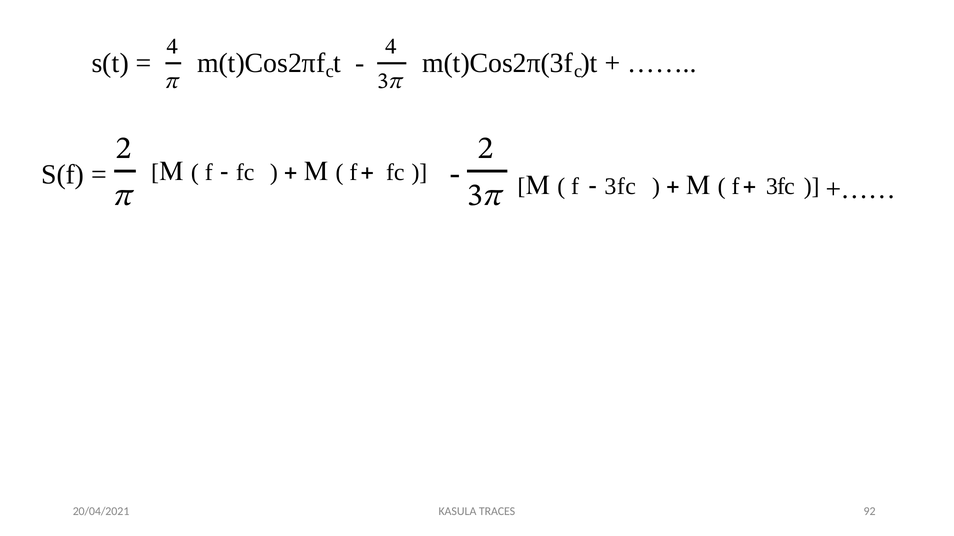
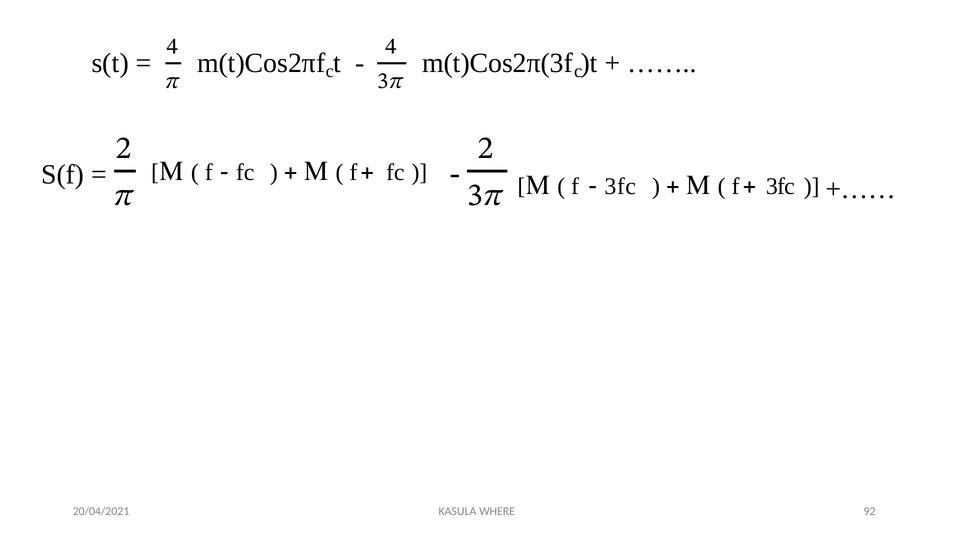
TRACES: TRACES -> WHERE (497, 512)
